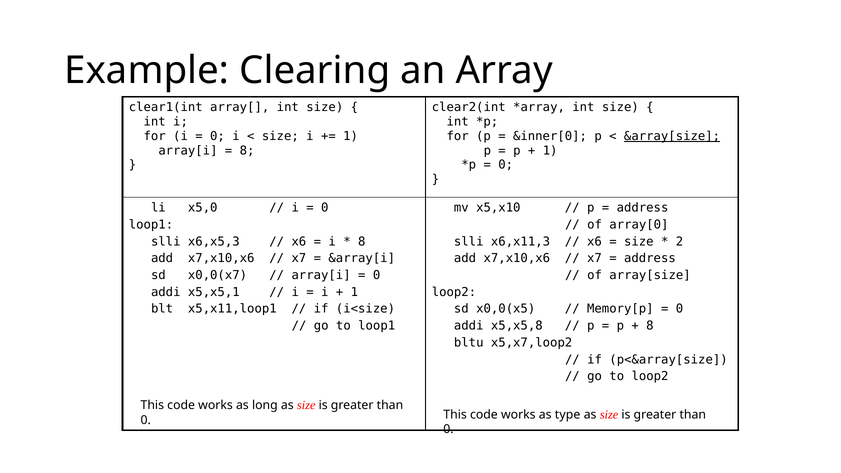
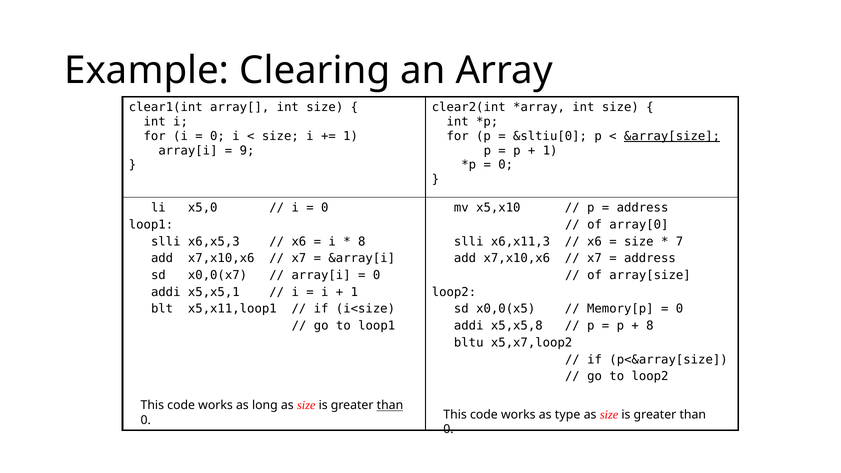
&inner[0: &inner[0 -> &sltiu[0 (550, 136)
8: 8 -> 9 (247, 151)
2: 2 -> 7 (680, 242)
than underline: none -> present (390, 405)
